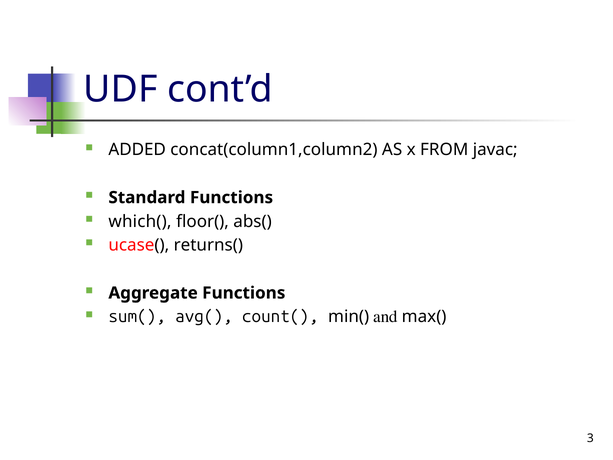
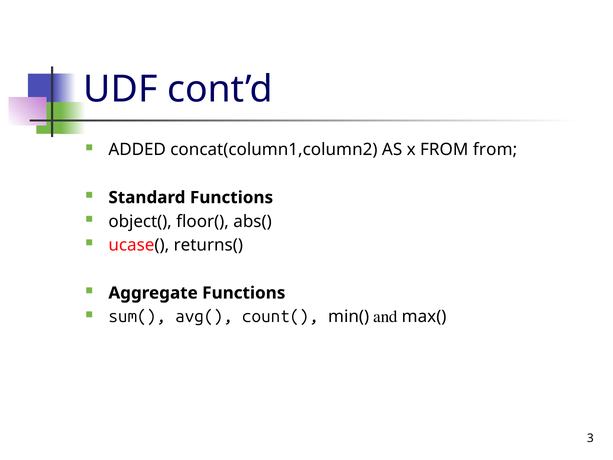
FROM javac: javac -> from (495, 150)
which(: which( -> object( (140, 221)
